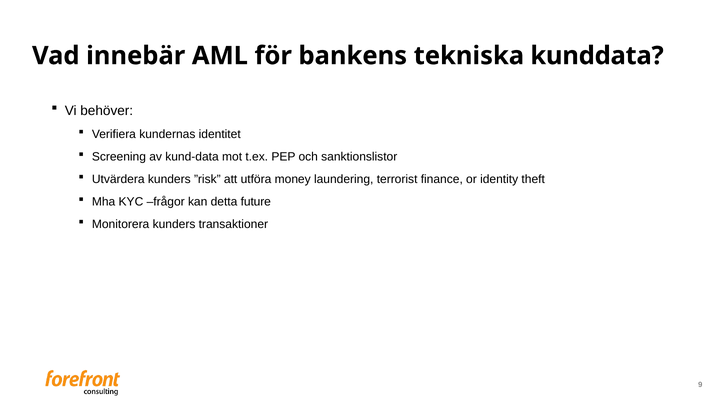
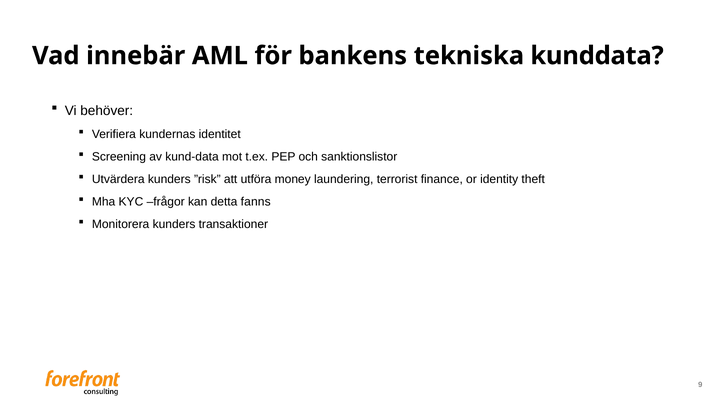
future: future -> fanns (256, 202)
